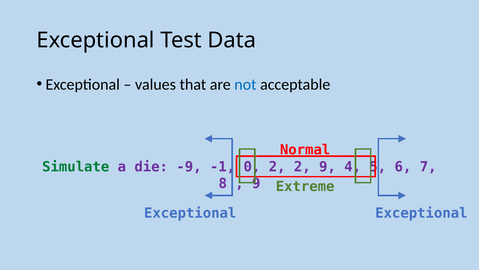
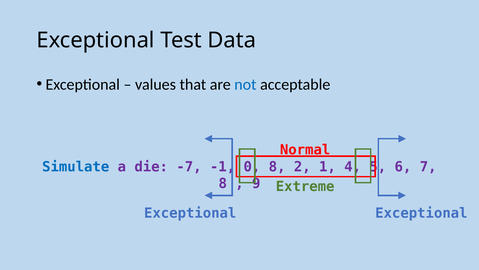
Simulate colour: green -> blue (76, 166)
-9: -9 -> -7 (189, 166)
0 2: 2 -> 8 (277, 166)
2 9: 9 -> 1 (327, 166)
